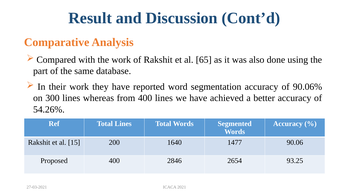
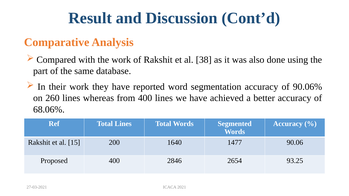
65: 65 -> 38 (204, 60)
300: 300 -> 260 (52, 98)
54.26%: 54.26% -> 68.06% (49, 110)
